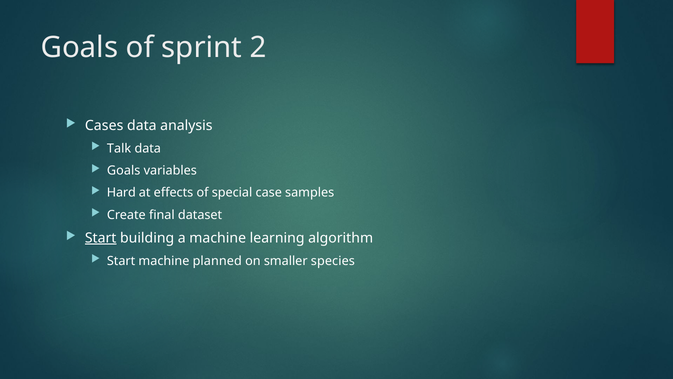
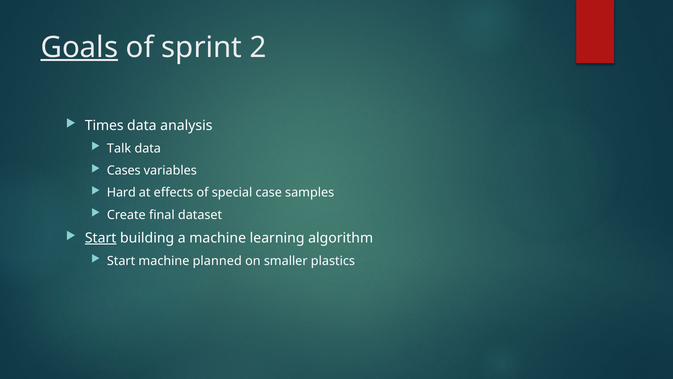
Goals underline: none -> present (79, 47)
Cases: Cases -> Times (104, 125)
Goals: Goals -> Cases (124, 170)
species: species -> plastics (333, 261)
